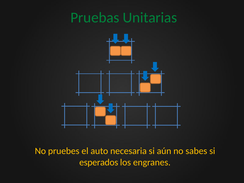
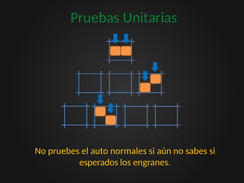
necesaria: necesaria -> normales (128, 151)
